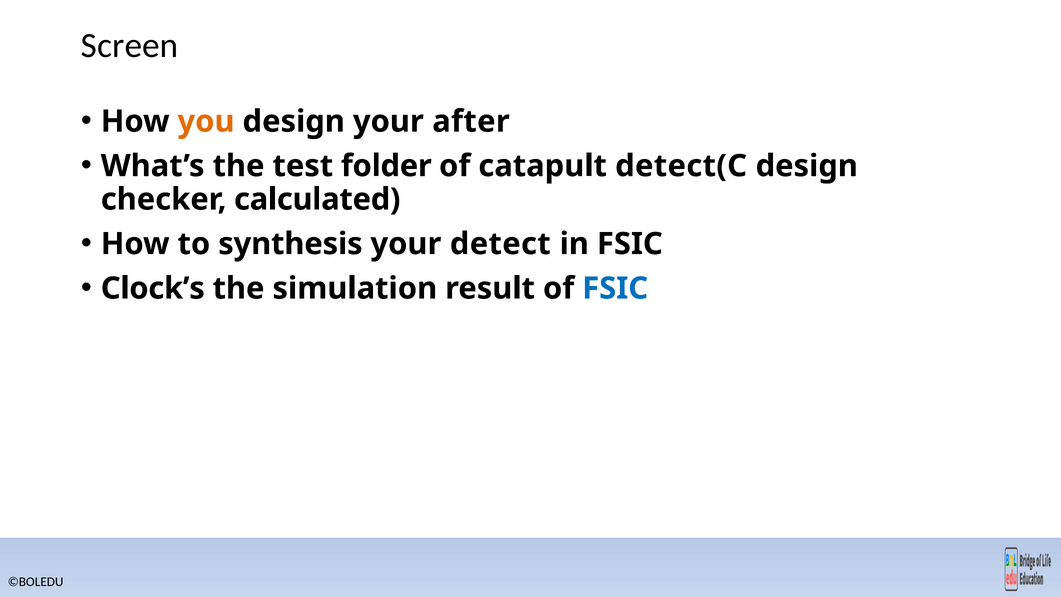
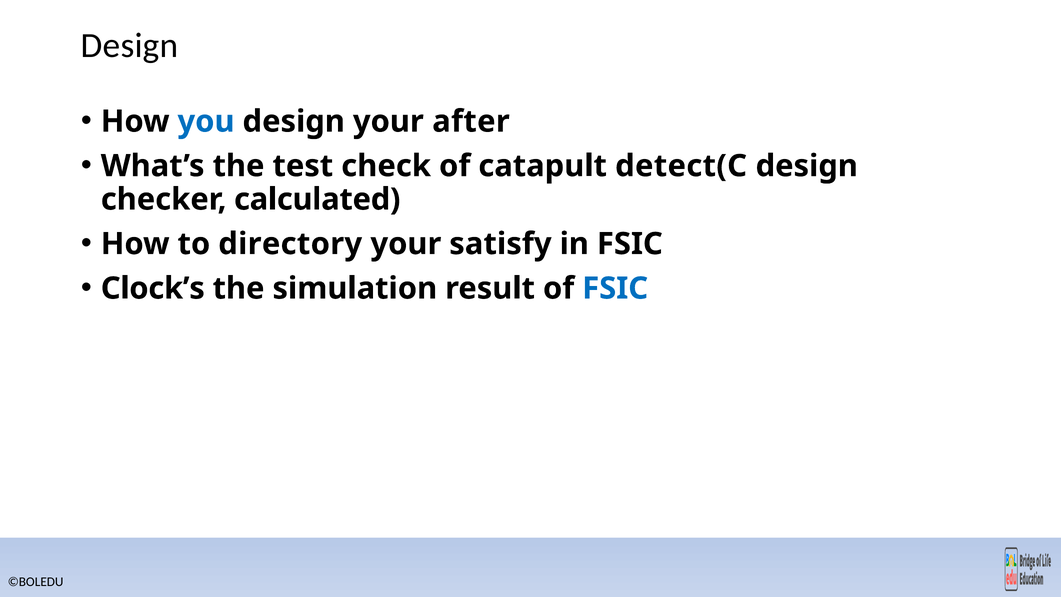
Screen: Screen -> Design (130, 46)
you colour: orange -> blue (206, 121)
folder: folder -> check (386, 166)
synthesis: synthesis -> directory (290, 244)
detect: detect -> satisfy (500, 244)
